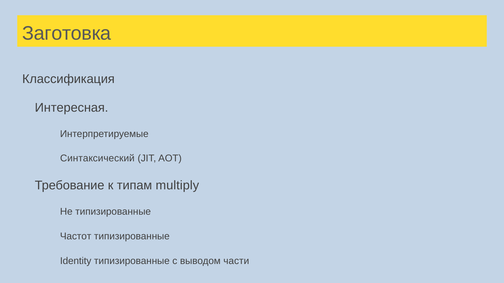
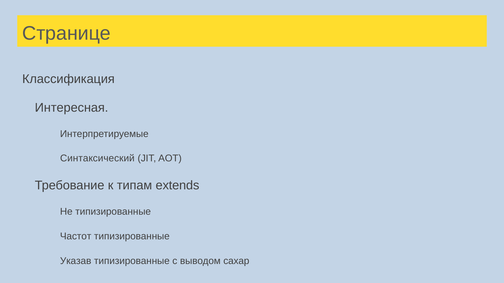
Заготовка: Заготовка -> Странице (67, 33)
multiply: multiply -> extends (177, 186)
Identity: Identity -> Указав (76, 261)
части: части -> сахар (236, 261)
